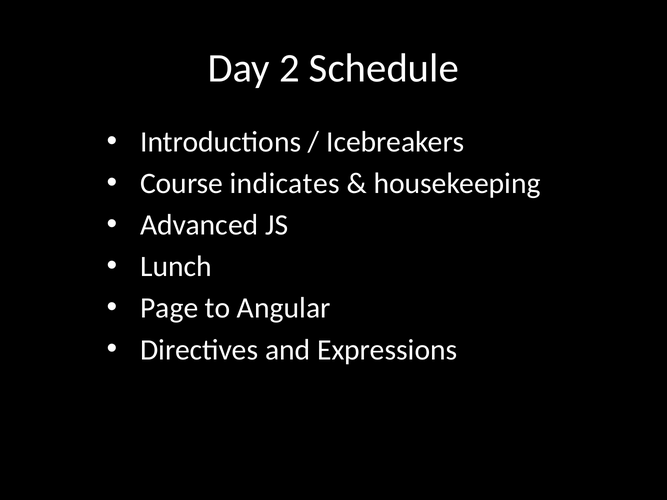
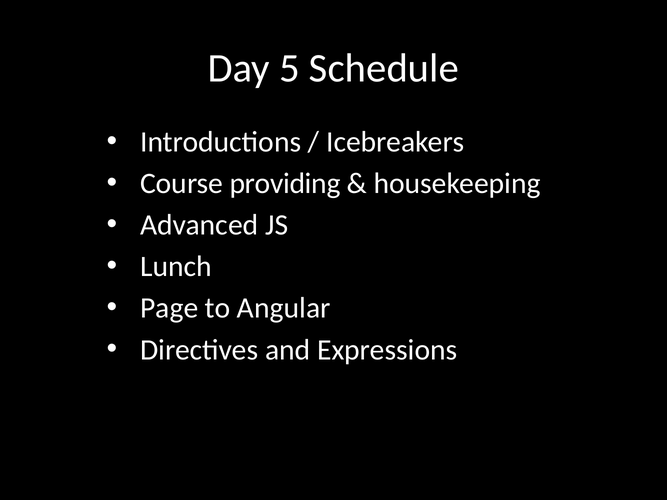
2: 2 -> 5 (289, 68)
indicates: indicates -> providing (285, 184)
